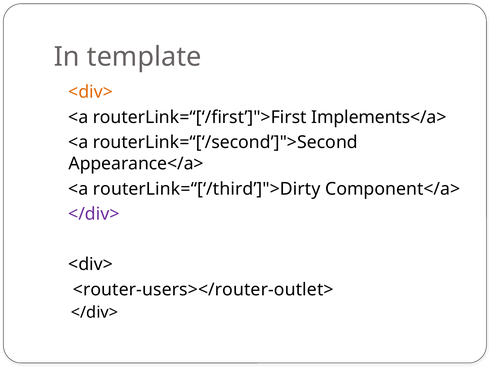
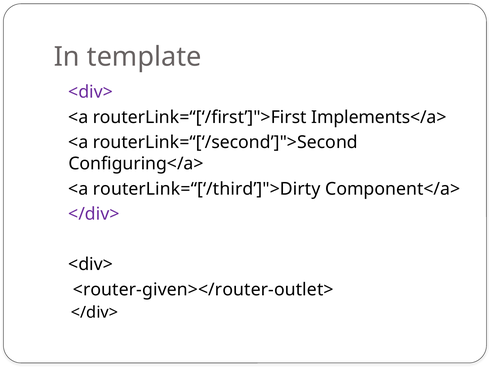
<div> colour: orange -> purple (91, 92)
Appearance</a>: Appearance</a> -> Configuring</a> (136, 163)
<router-users></router-outlet>: <router-users></router-outlet> -> <router-given></router-outlet> (203, 289)
